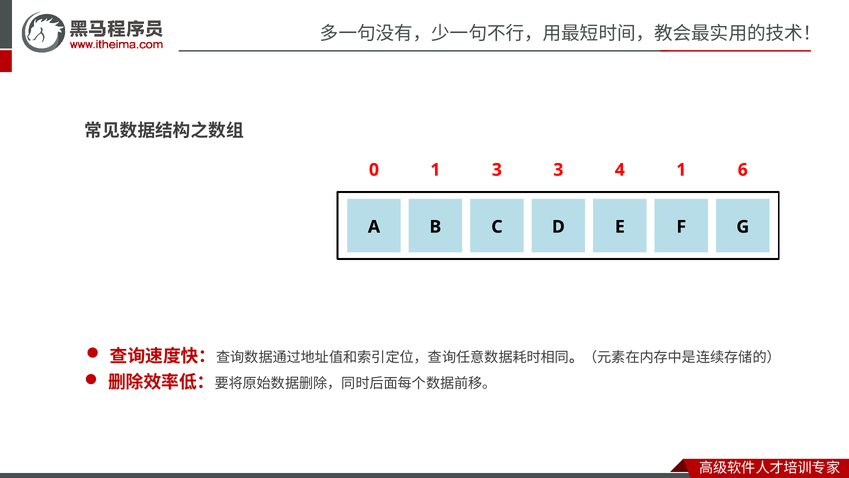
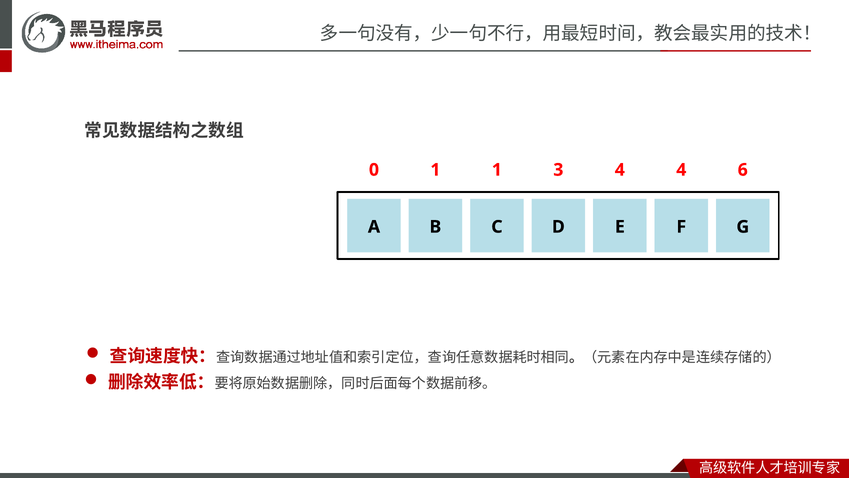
1 3: 3 -> 1 (497, 170)
4 1: 1 -> 4 (681, 170)
